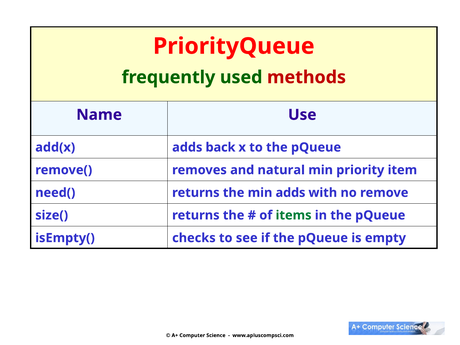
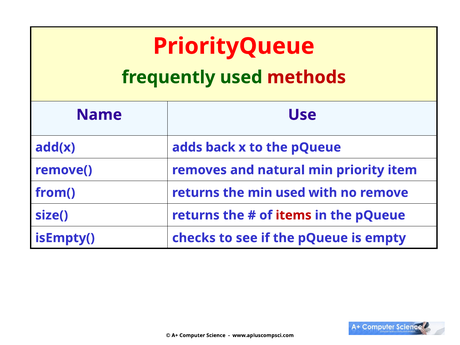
need(: need( -> from( (55, 193)
min adds: adds -> used (290, 193)
items colour: green -> red (294, 215)
